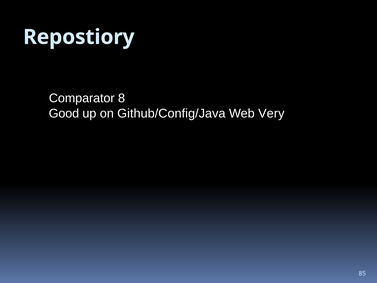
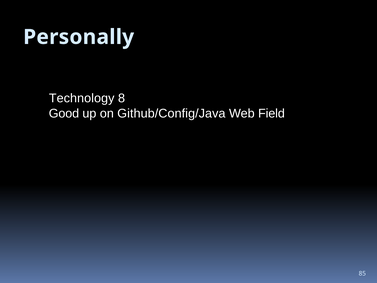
Repostiory: Repostiory -> Personally (79, 37)
Comparator: Comparator -> Technology (82, 98)
Very: Very -> Field (271, 113)
